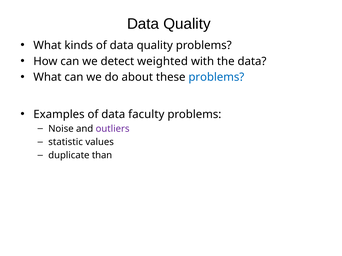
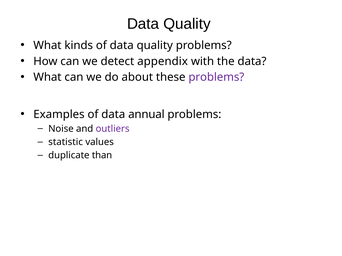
weighted: weighted -> appendix (163, 61)
problems colour: blue -> purple (216, 77)
faculty: faculty -> annual (146, 115)
